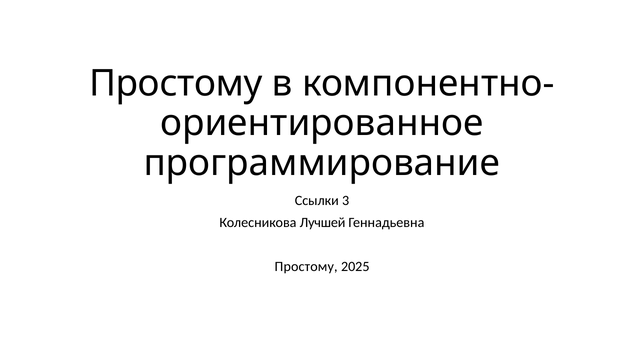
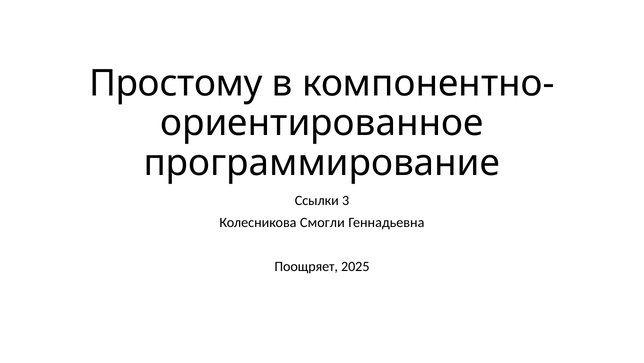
Лучшей: Лучшей -> Смогли (322, 222)
Простому: Простому -> Поощряет (306, 266)
